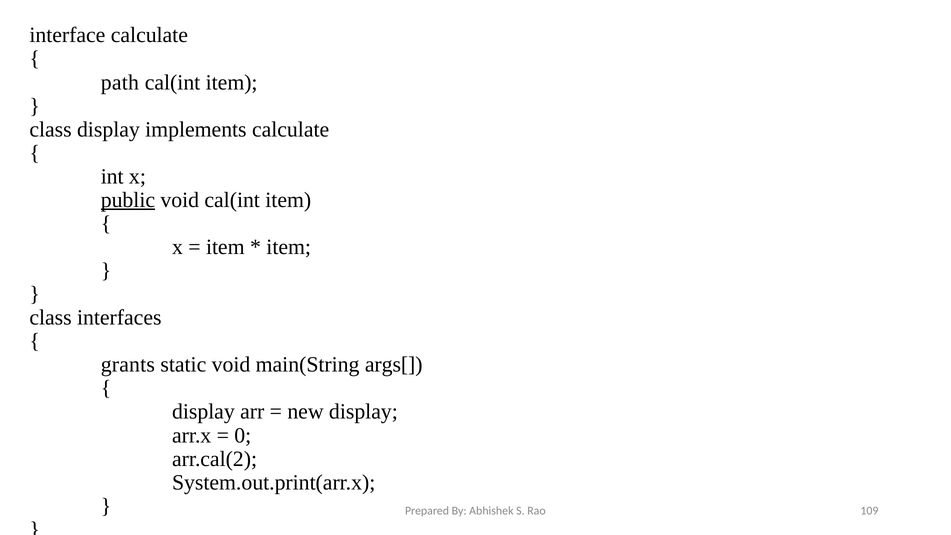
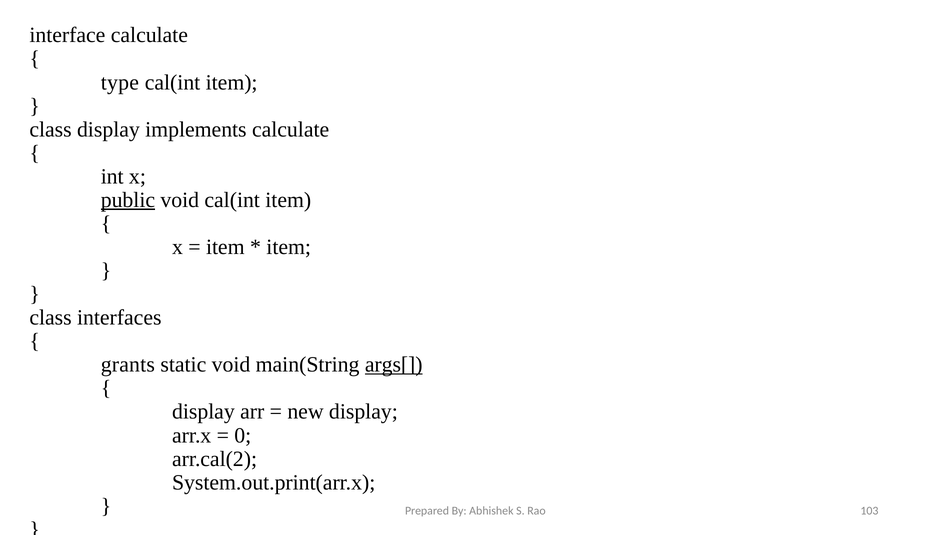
path: path -> type (120, 82)
args[ underline: none -> present (394, 365)
109: 109 -> 103 (869, 511)
